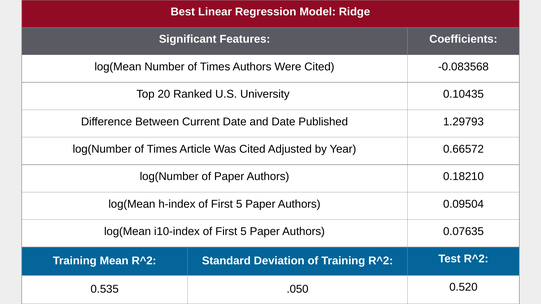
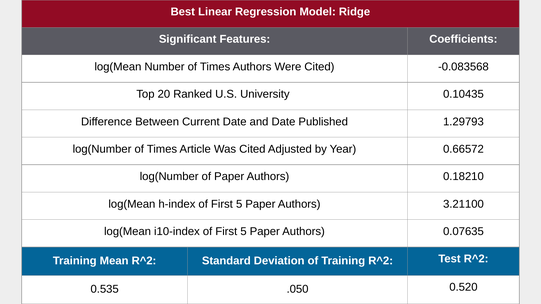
0.09504: 0.09504 -> 3.21100 (463, 204)
